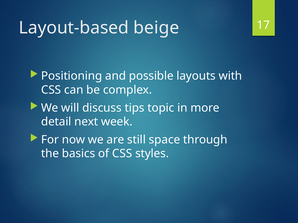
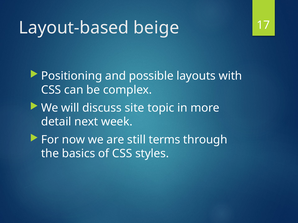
tips: tips -> site (135, 108)
space: space -> terms (165, 140)
